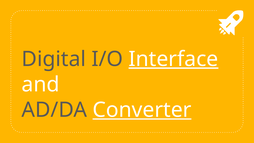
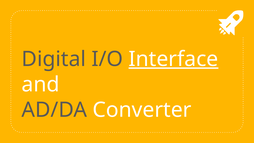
Converter underline: present -> none (142, 110)
